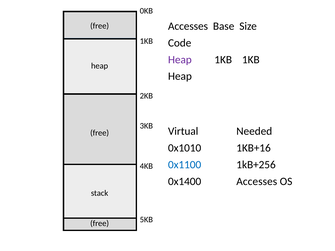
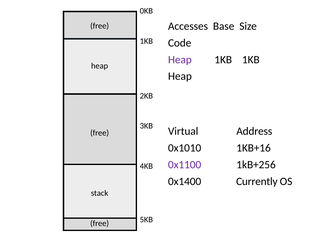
Needed: Needed -> Address (254, 131)
0x1100 colour: blue -> purple (185, 165)
Accesses: Accesses -> Currently (257, 182)
